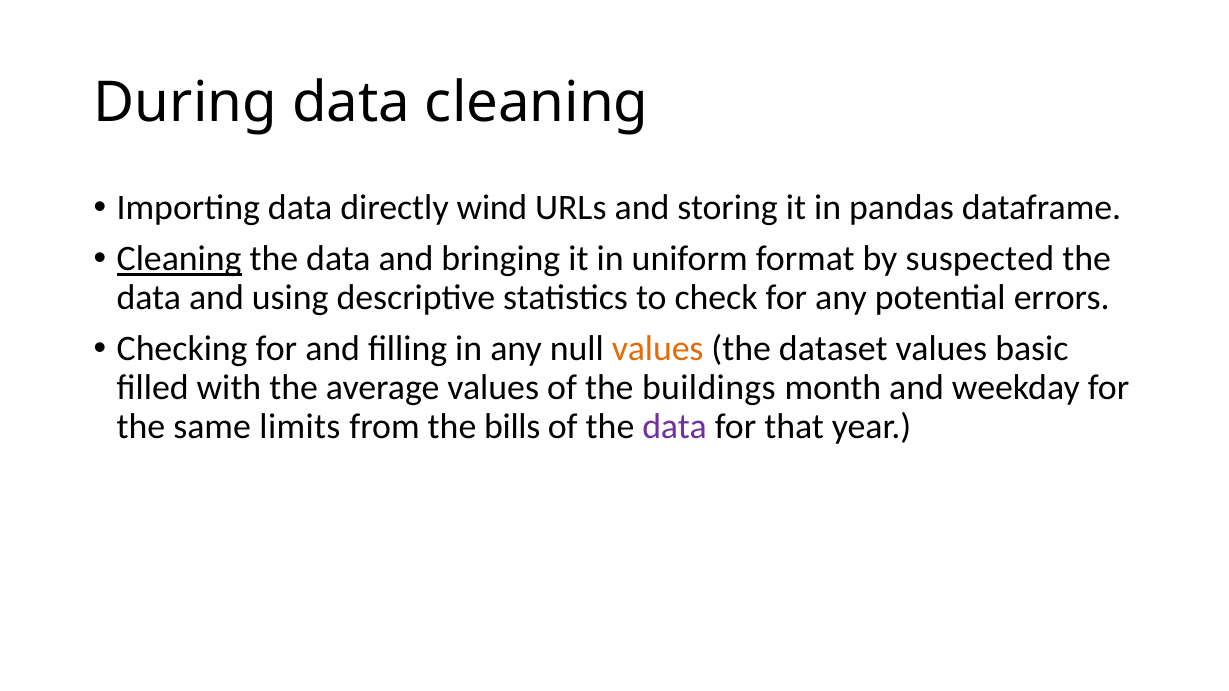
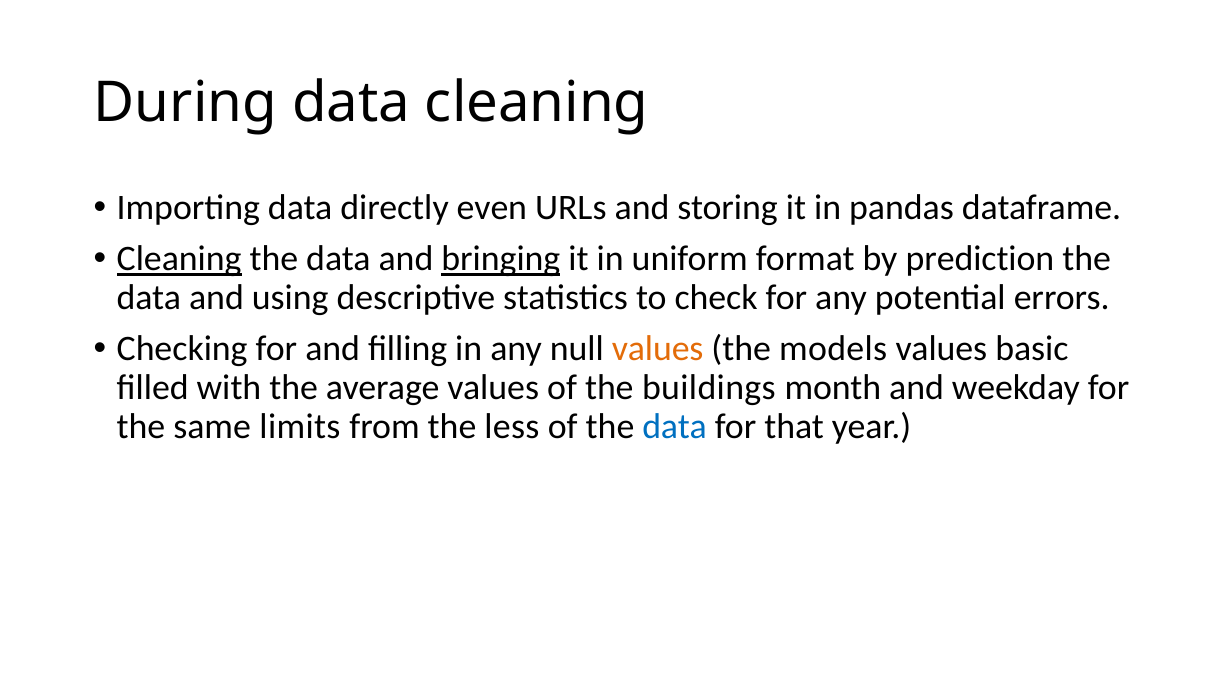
wind: wind -> even (492, 208)
bringing underline: none -> present (501, 259)
suspected: suspected -> prediction (980, 259)
dataset: dataset -> models (833, 349)
bills: bills -> less (512, 427)
data colour: purple -> blue (675, 427)
